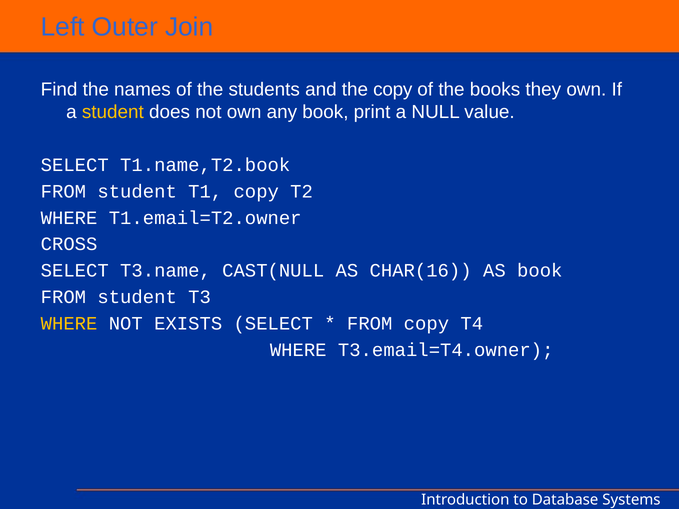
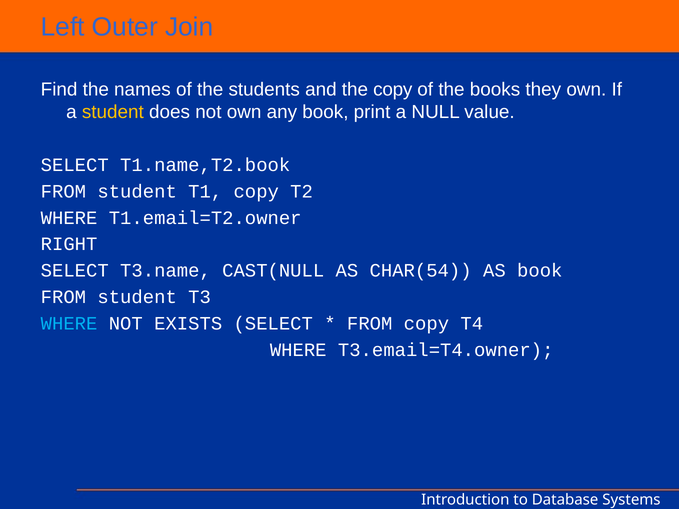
CROSS: CROSS -> RIGHT (69, 244)
CHAR(16: CHAR(16 -> CHAR(54 (421, 271)
WHERE colour: yellow -> light blue (69, 324)
